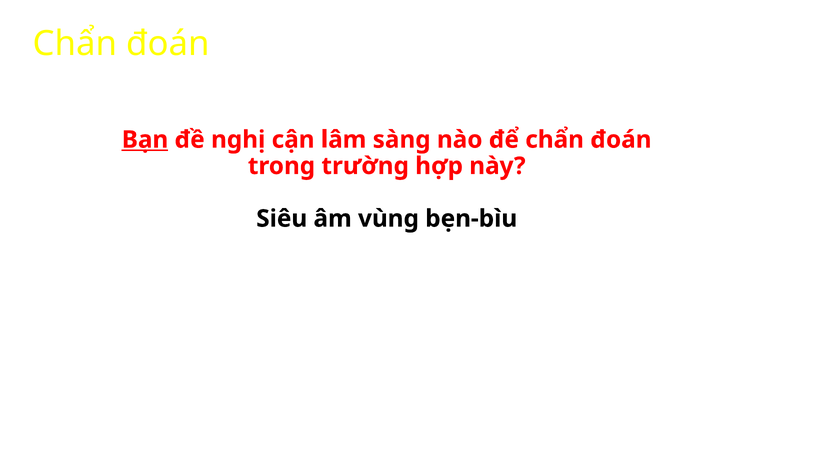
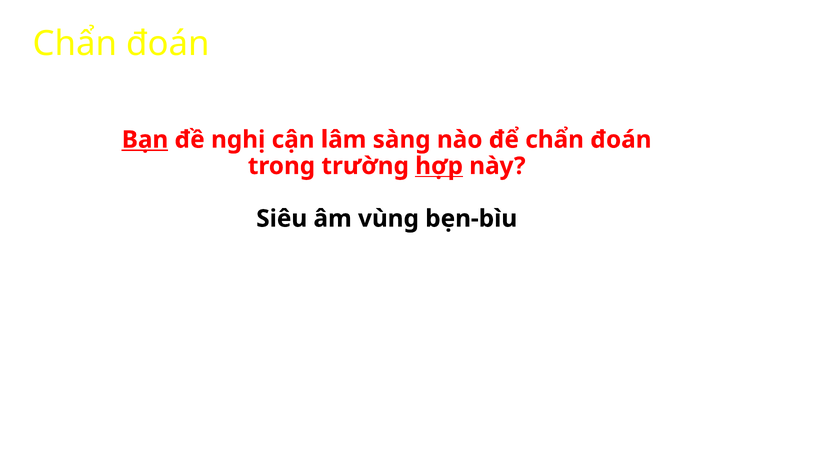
hợp underline: none -> present (439, 166)
